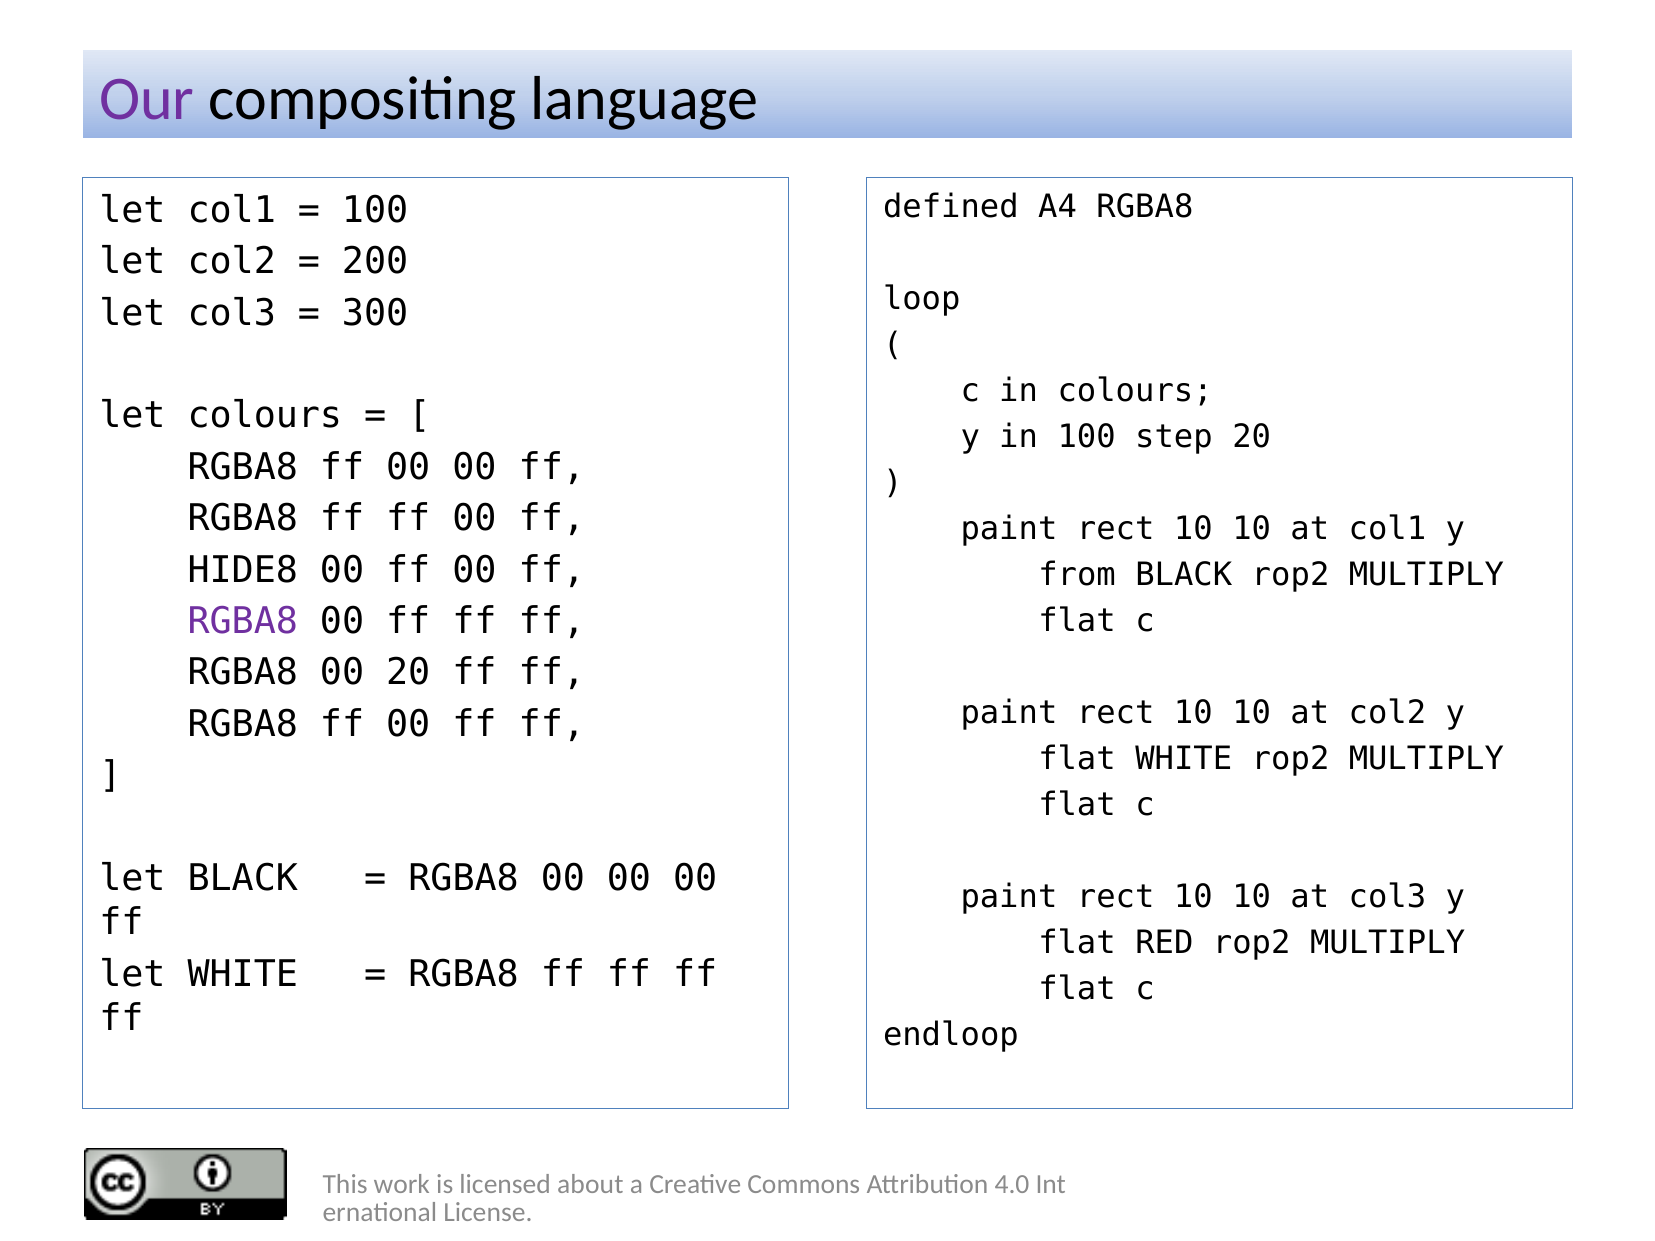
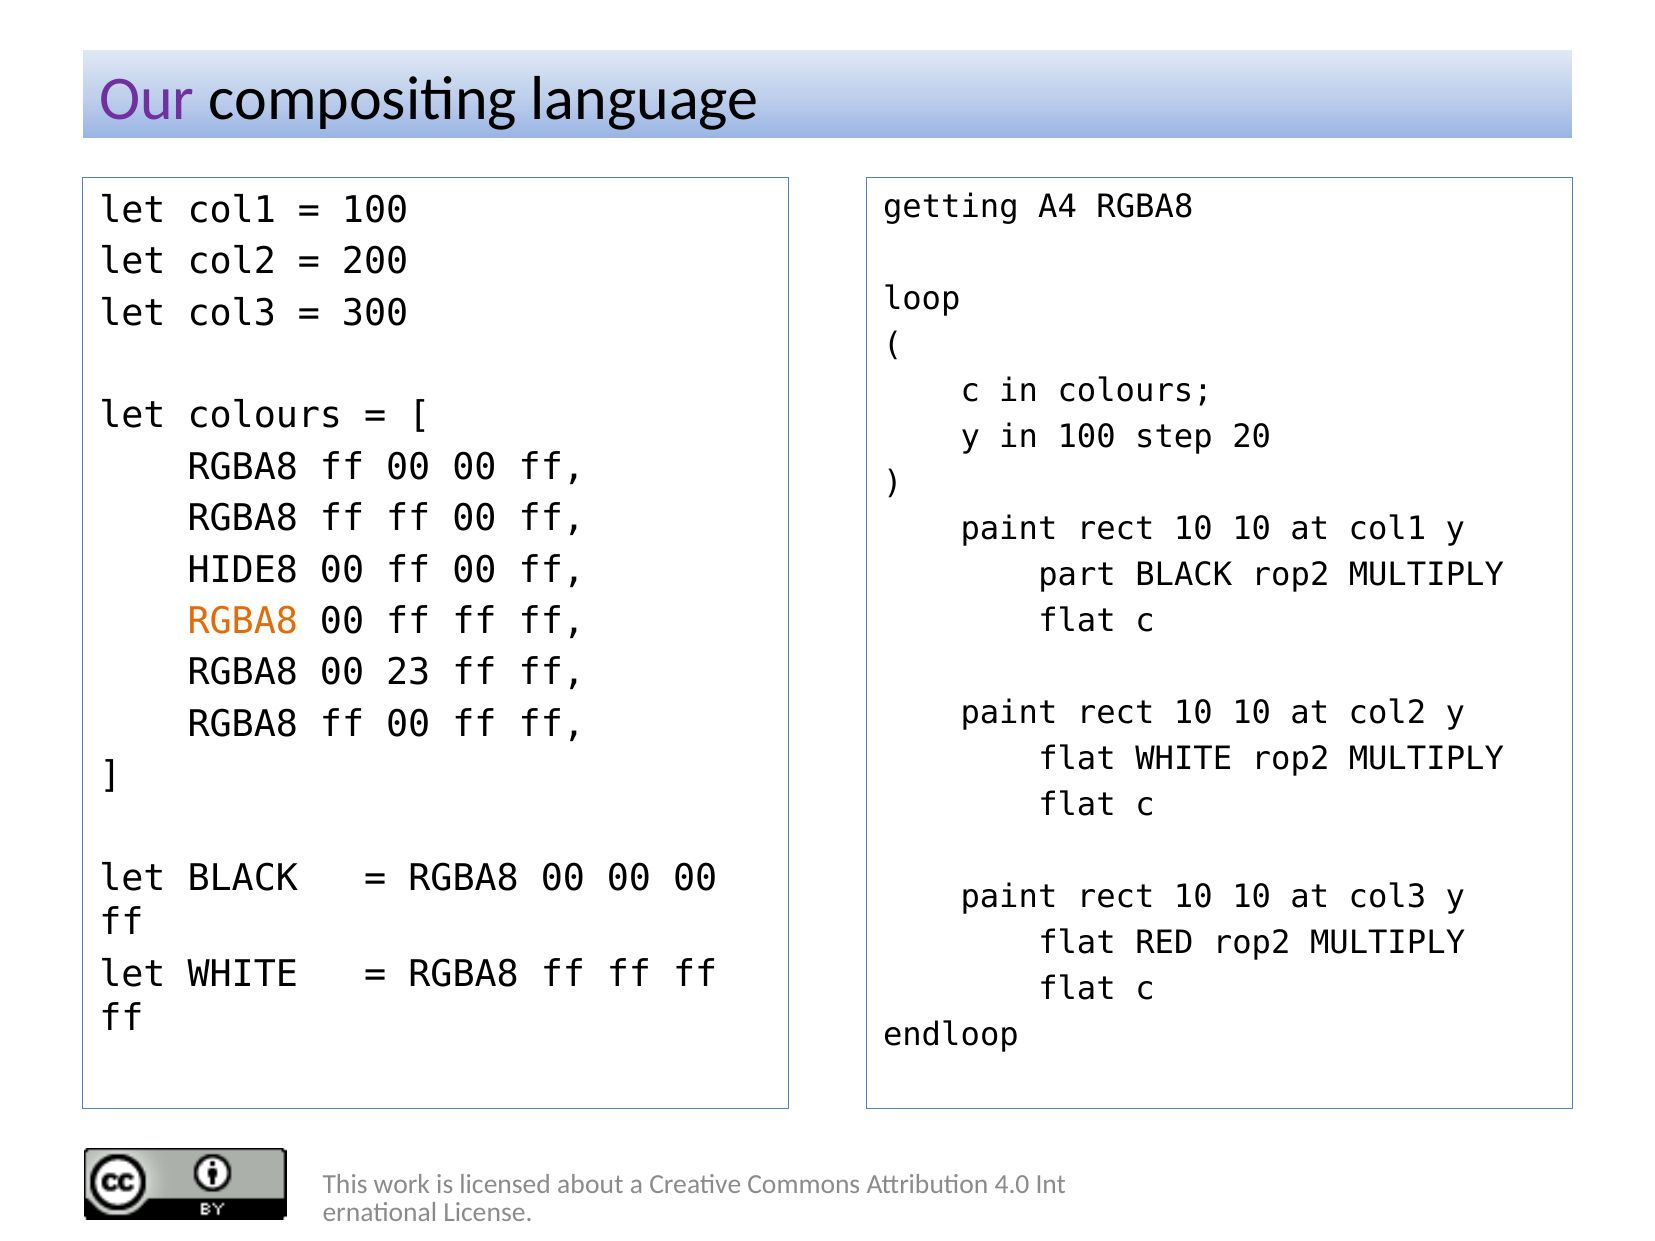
defined: defined -> getting (951, 207)
from: from -> part (1077, 575)
RGBA8 colour: purple -> orange (243, 622)
00 20: 20 -> 23 (408, 673)
